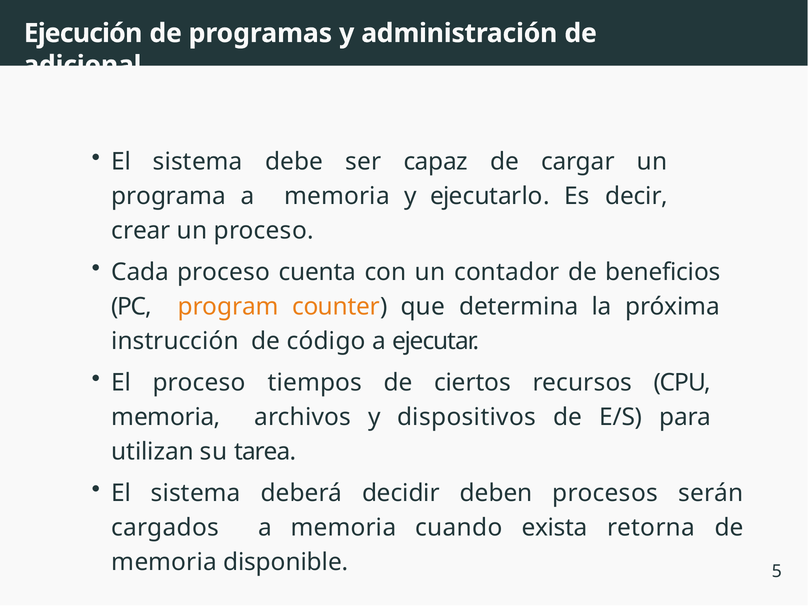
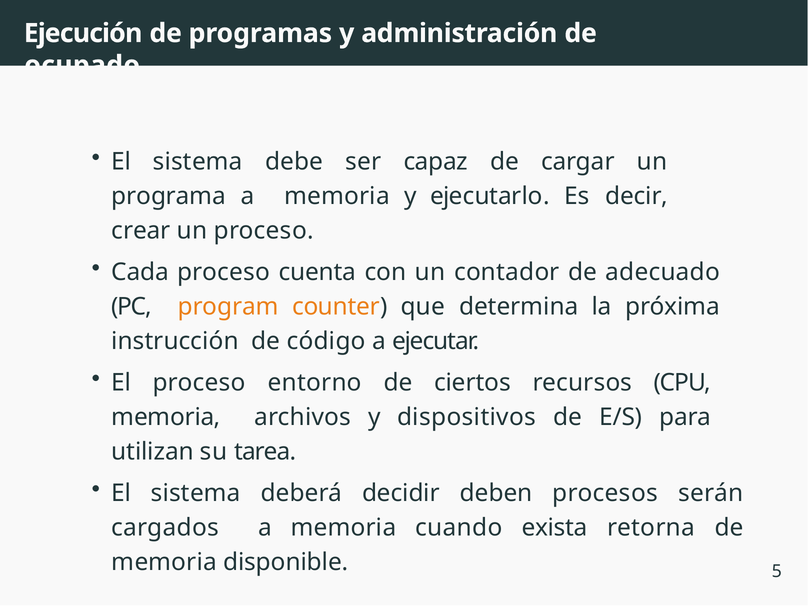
adicional: adicional -> ocupado (82, 65)
beneficios: beneficios -> adecuado (663, 272)
tiempos: tiempos -> entorno (315, 383)
